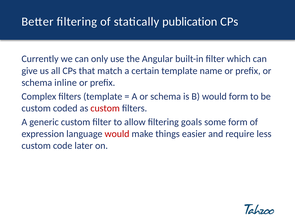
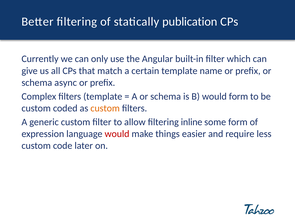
inline: inline -> async (66, 82)
custom colour: red -> orange (105, 108)
goals: goals -> inline (192, 122)
